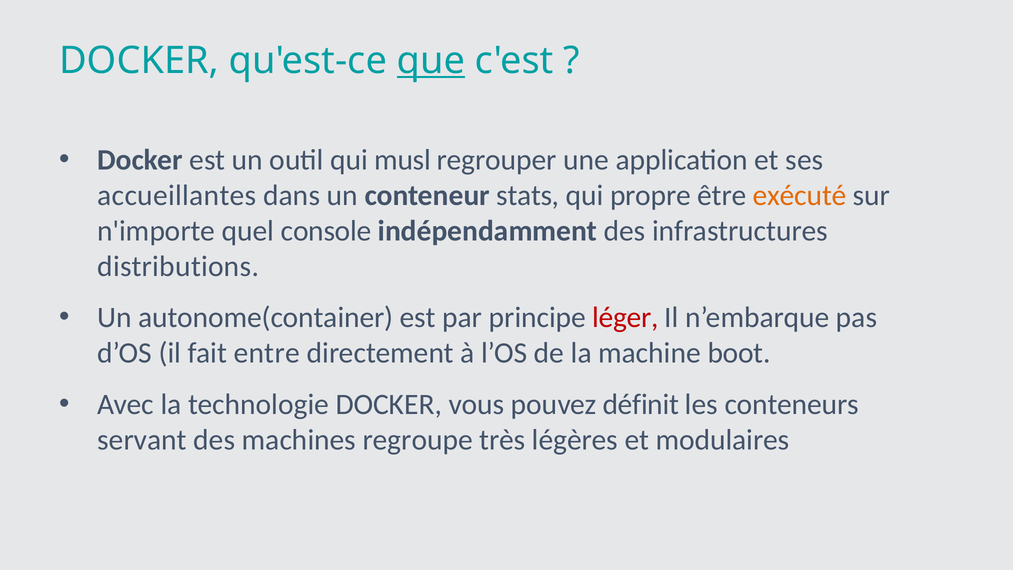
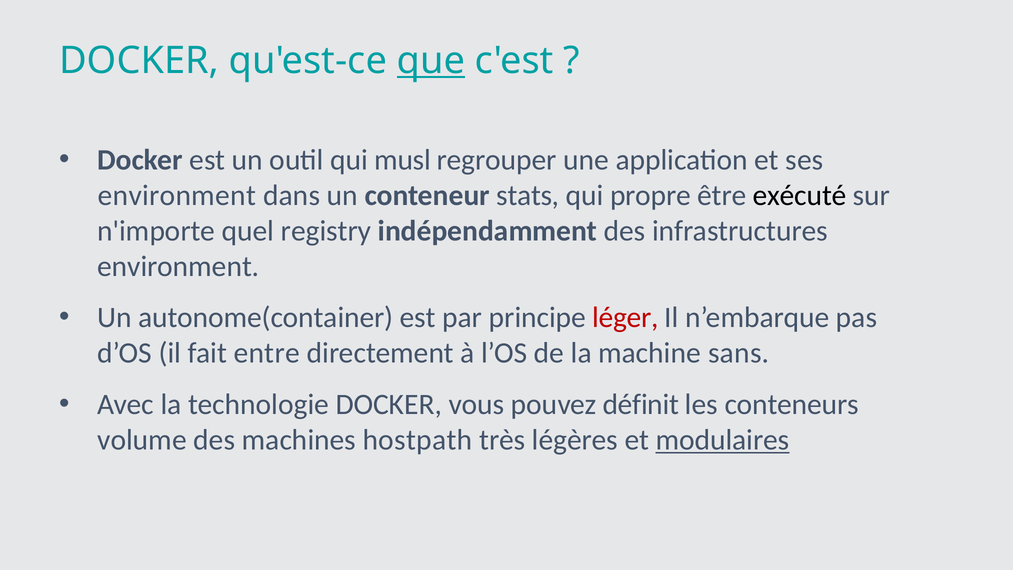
accueillantes: accueillantes -> environment (177, 195)
exécuté colour: orange -> black (800, 195)
console: console -> registry (326, 231)
distributions: distributions -> environment (178, 266)
boot: boot -> sans (739, 353)
servant: servant -> volume (142, 440)
regroupe: regroupe -> hostpath (417, 440)
modulaires underline: none -> present (723, 440)
